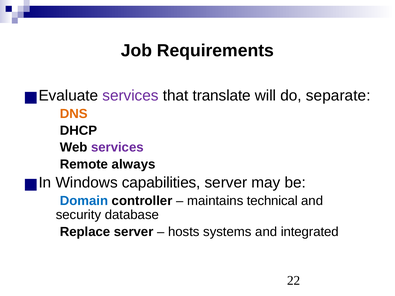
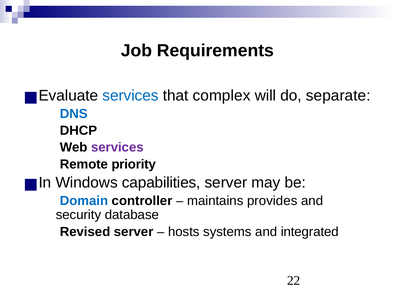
services colour: purple -> blue (131, 96)
translate: translate -> complex (222, 96)
DNS colour: orange -> blue (74, 114)
always: always -> priority (134, 164)
technical: technical -> provides (272, 201)
Replace: Replace -> Revised (85, 232)
